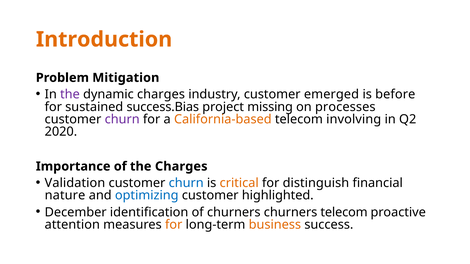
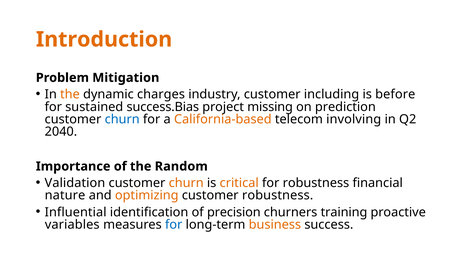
the colour: purple -> orange (70, 95)
emerged: emerged -> including (332, 95)
processes: processes -> prediction (345, 107)
churn colour: purple -> blue (122, 119)
2020: 2020 -> 2040 (61, 132)
the Charges: Charges -> Random (181, 167)
churn colour: blue -> orange (186, 183)
for distinguish: distinguish -> robustness (316, 183)
optimizing colour: blue -> orange (147, 196)
customer highlighted: highlighted -> robustness (278, 196)
December: December -> Influential (76, 212)
of churners: churners -> precision (234, 212)
churners telecom: telecom -> training (344, 212)
attention: attention -> variables (72, 225)
for colour: orange -> blue (174, 225)
